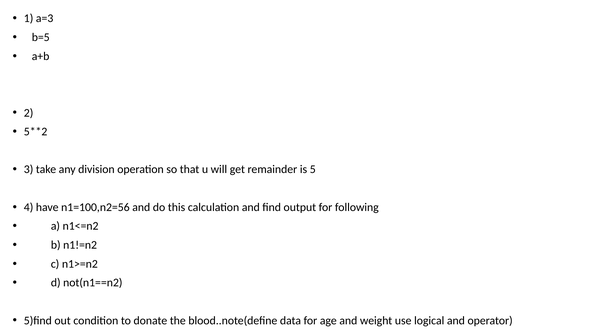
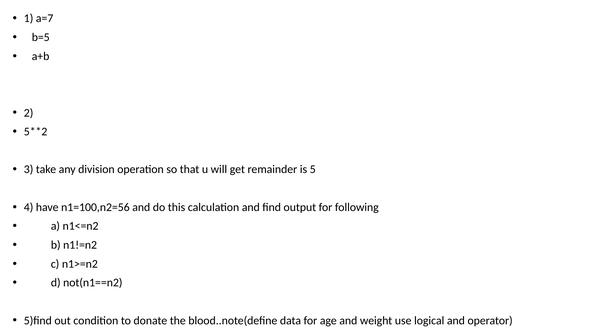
a=3: a=3 -> a=7 (45, 18)
